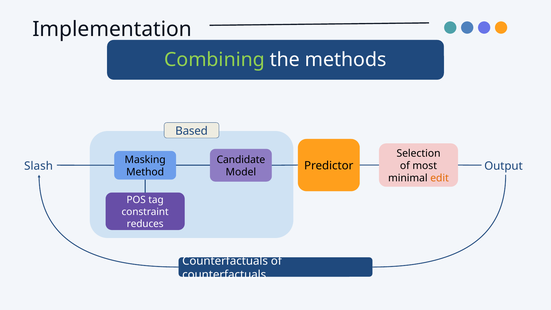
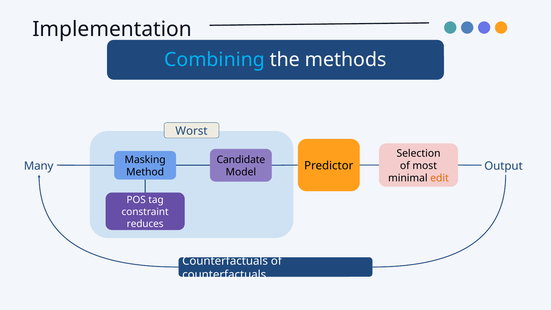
Combining colour: light green -> light blue (215, 60)
Based: Based -> Worst (191, 131)
Slash: Slash -> Many (39, 166)
